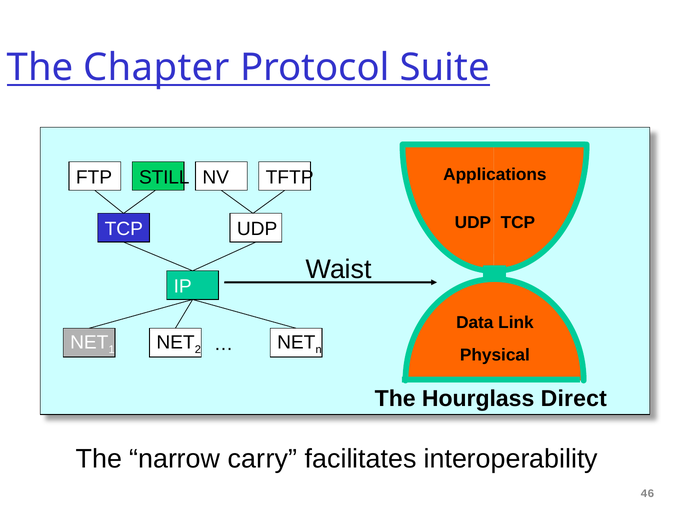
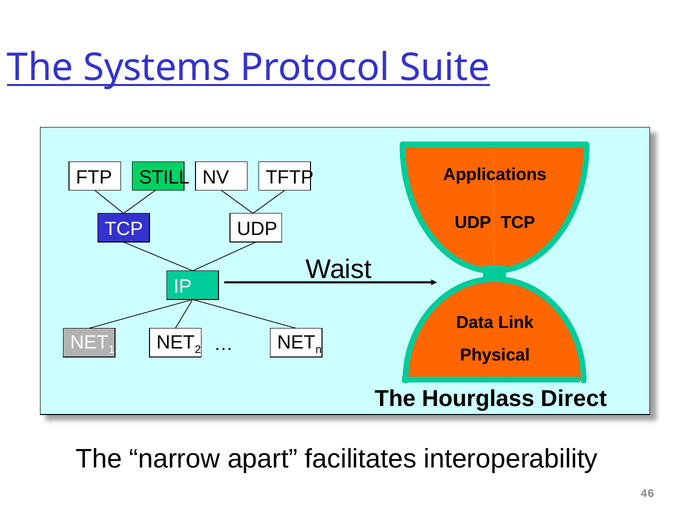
Chapter: Chapter -> Systems (157, 68)
carry: carry -> apart (263, 459)
